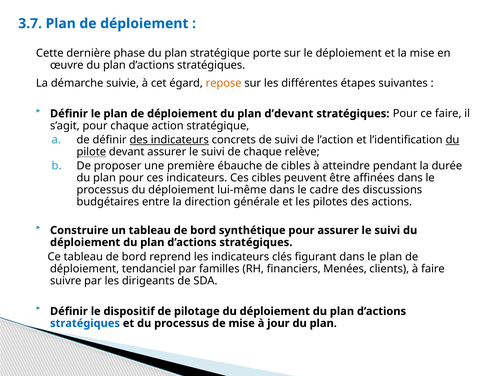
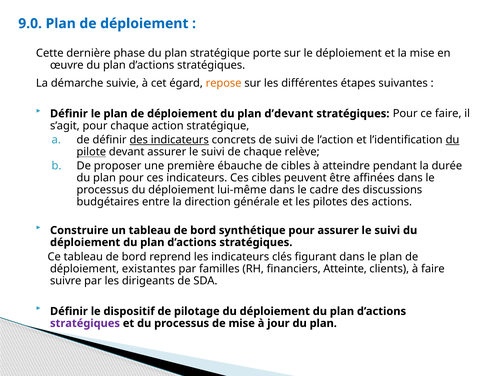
3.7: 3.7 -> 9.0 (30, 24)
tendanciel: tendanciel -> existantes (149, 269)
Menées: Menées -> Atteinte (345, 269)
stratégiques colour: blue -> purple (85, 323)
